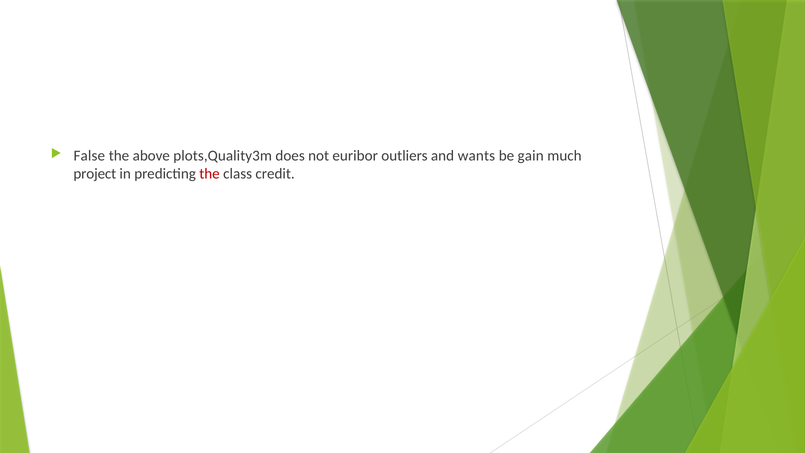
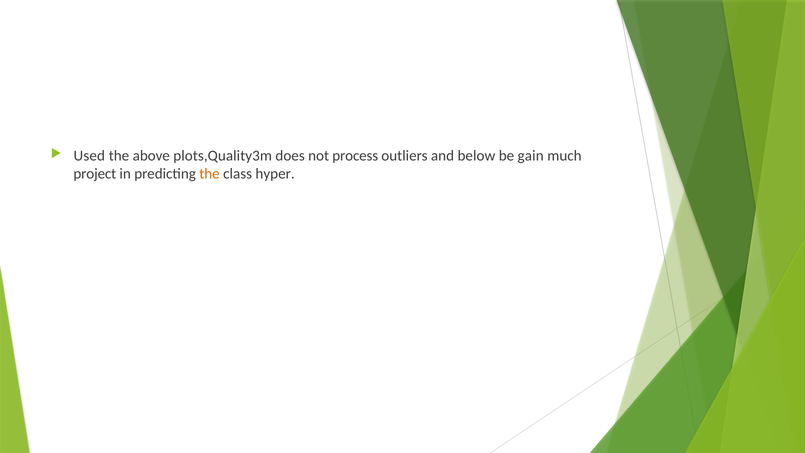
False: False -> Used (89, 156)
euribor: euribor -> process (355, 156)
wants: wants -> below (476, 156)
the colour: red -> orange (210, 174)
credit: credit -> hyper (275, 174)
